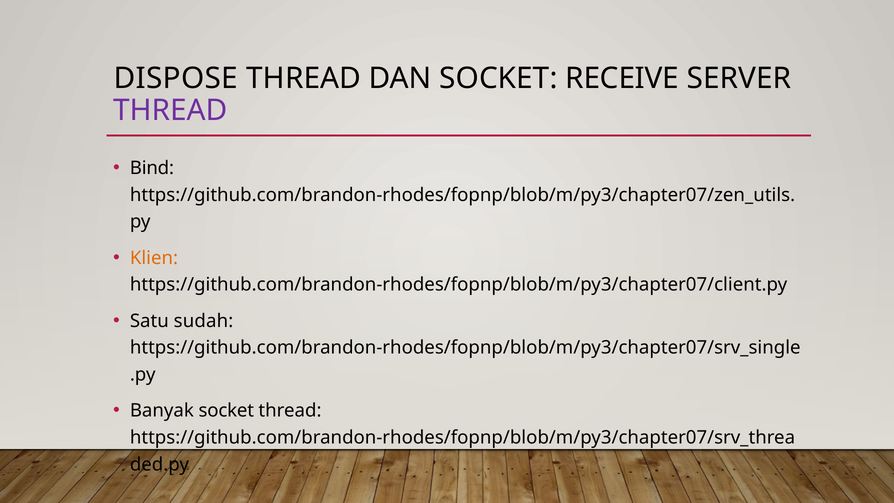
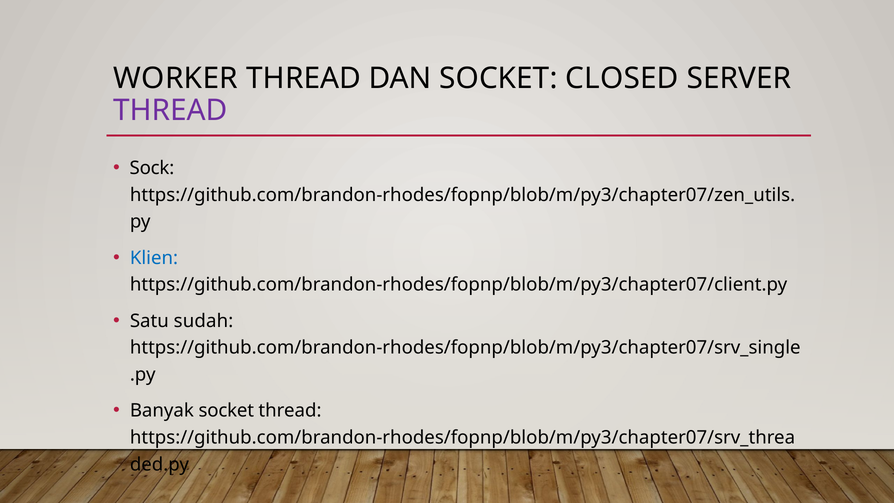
DISPOSE: DISPOSE -> WORKER (176, 78)
RECEIVE: RECEIVE -> CLOSED (622, 78)
Bind: Bind -> Sock (152, 168)
Klien colour: orange -> blue (154, 258)
